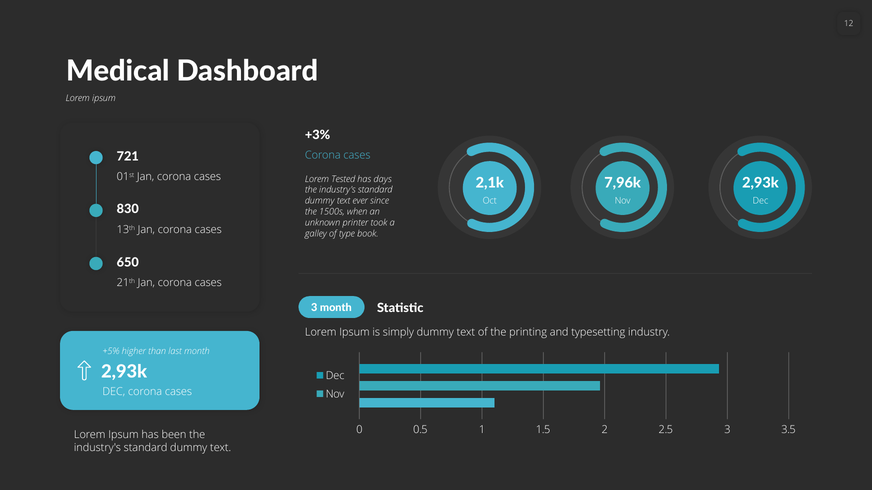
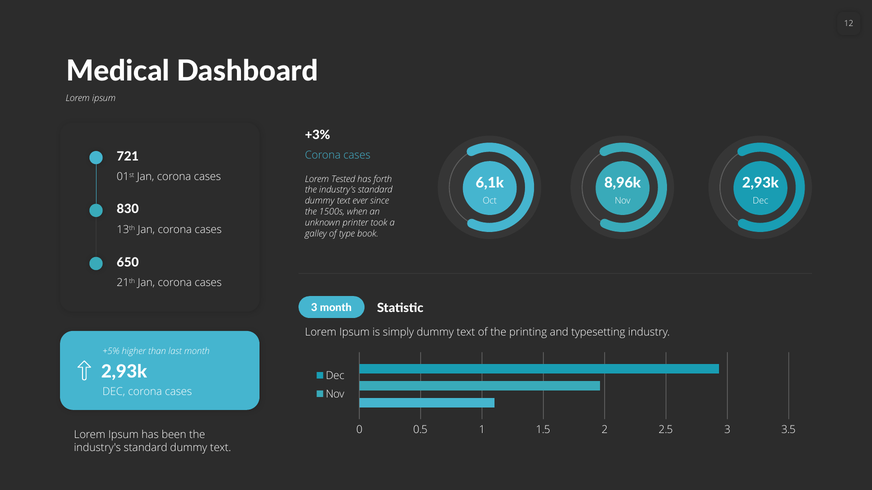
days: days -> forth (383, 179)
2,1k: 2,1k -> 6,1k (490, 183)
7,96k: 7,96k -> 8,96k (623, 183)
